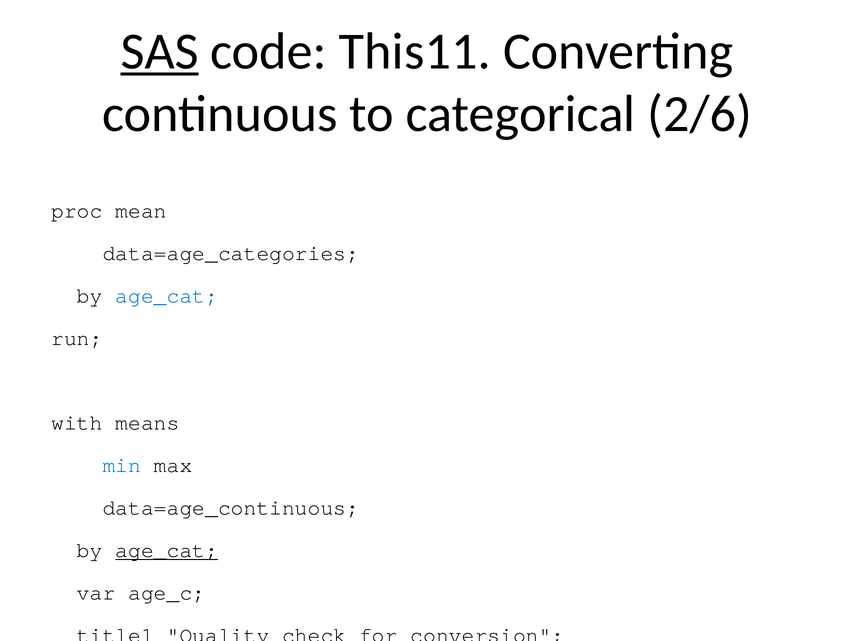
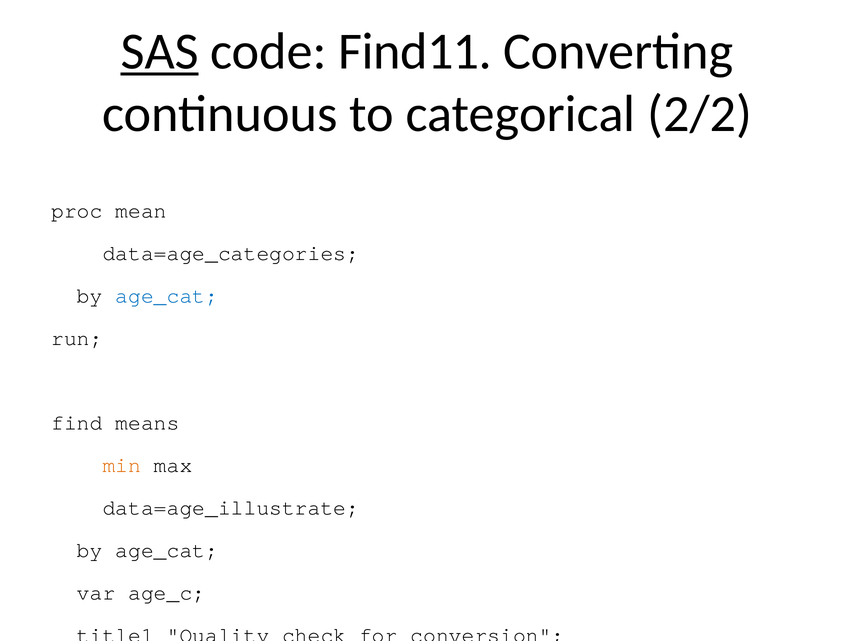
This11: This11 -> Find11 (415, 51)
2/6: 2/6 -> 2/2 (700, 114)
with: with -> find (77, 423)
min colour: blue -> orange (122, 466)
data=age_continuous: data=age_continuous -> data=age_illustrate (231, 508)
age_cat underline: present -> none (167, 551)
